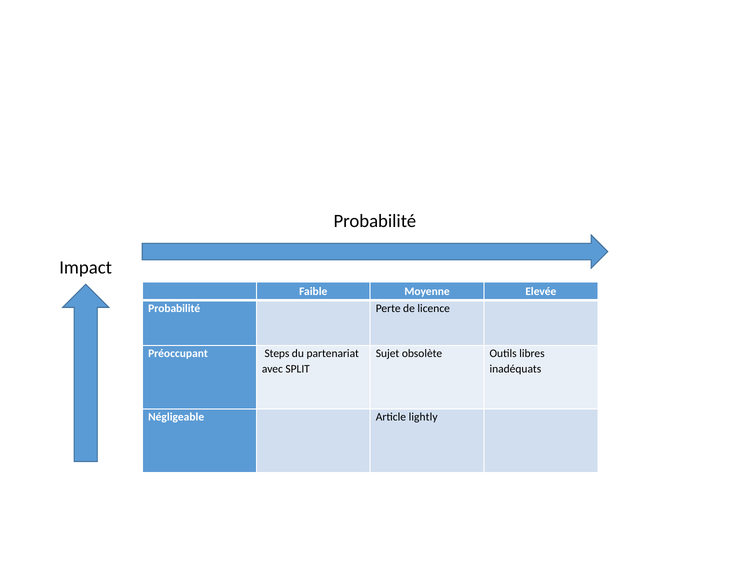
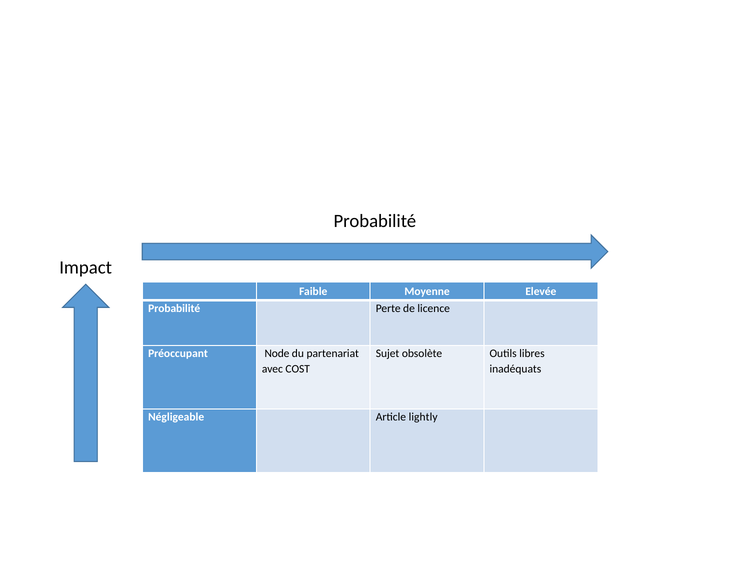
Steps: Steps -> Node (277, 353)
SPLIT: SPLIT -> COST (298, 369)
